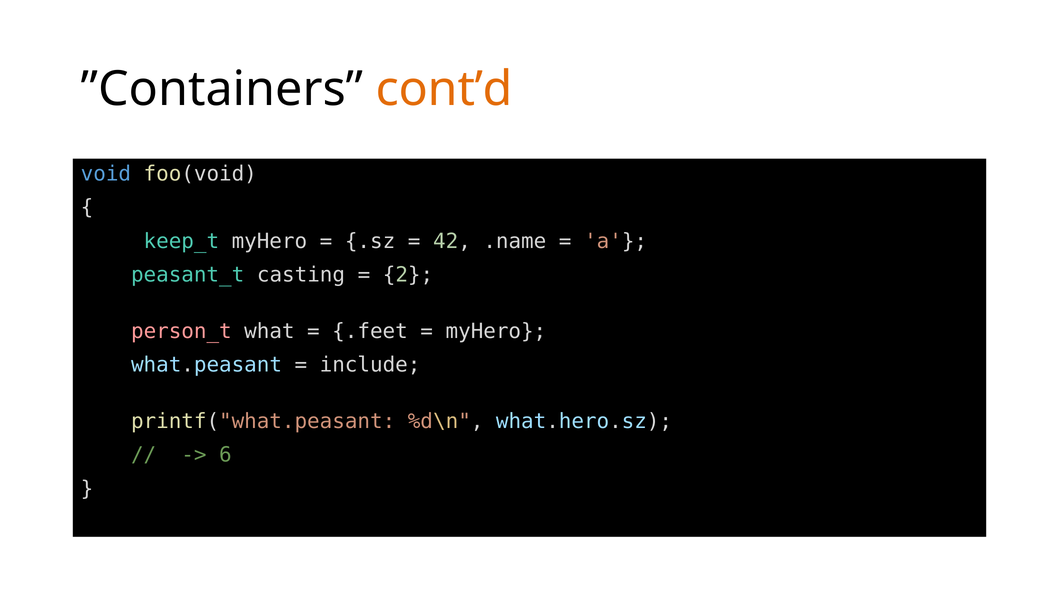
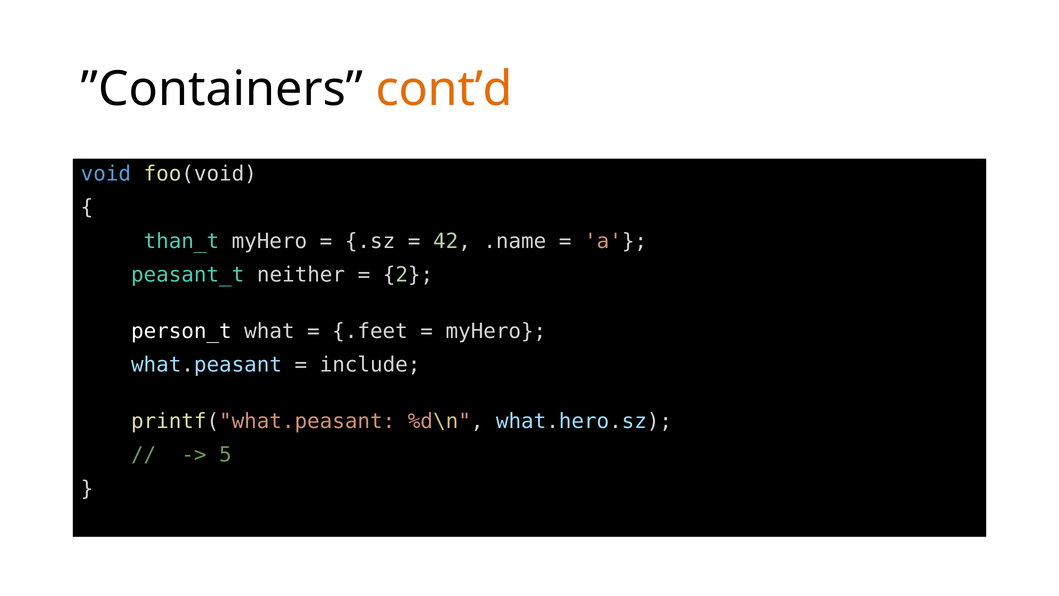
keep_t: keep_t -> than_t (181, 241)
casting: casting -> neither (301, 275)
person_t colour: pink -> white (181, 331)
6: 6 -> 5 (225, 455)
